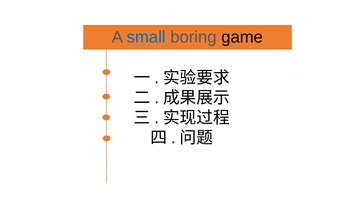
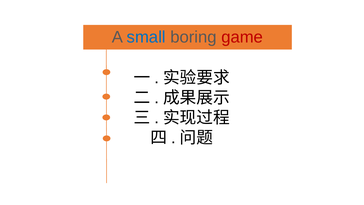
game colour: black -> red (242, 37)
